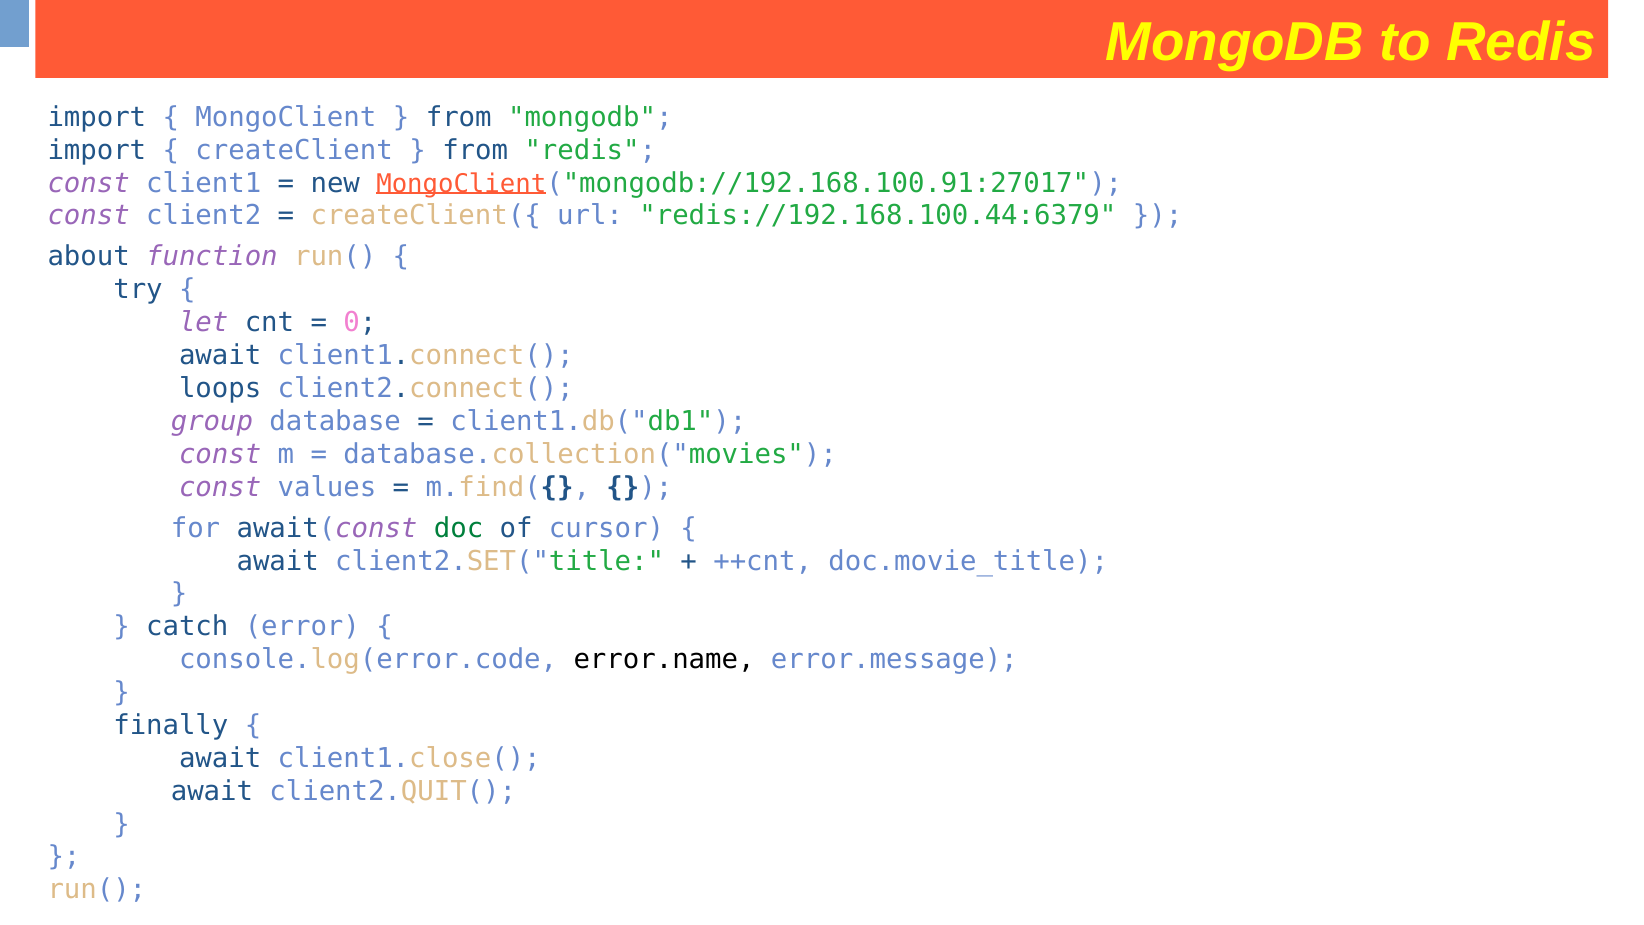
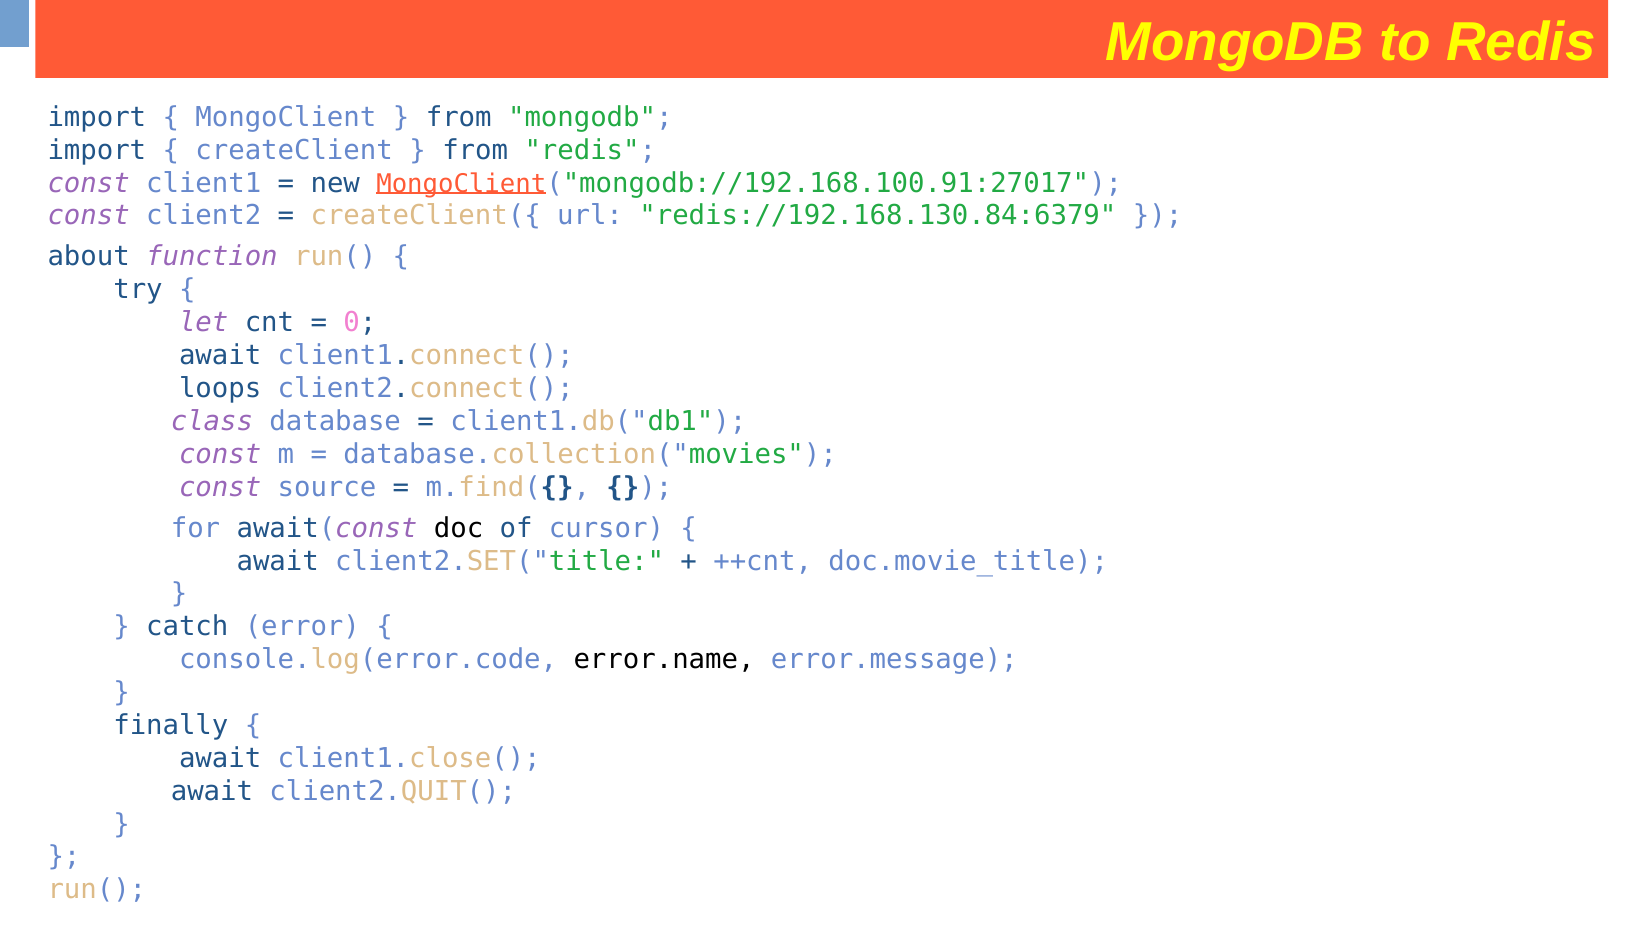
redis://192.168.100.44:6379: redis://192.168.100.44:6379 -> redis://192.168.130.84:6379 (878, 216)
group: group -> class (212, 421)
values: values -> source (327, 487)
doc colour: green -> black (459, 528)
